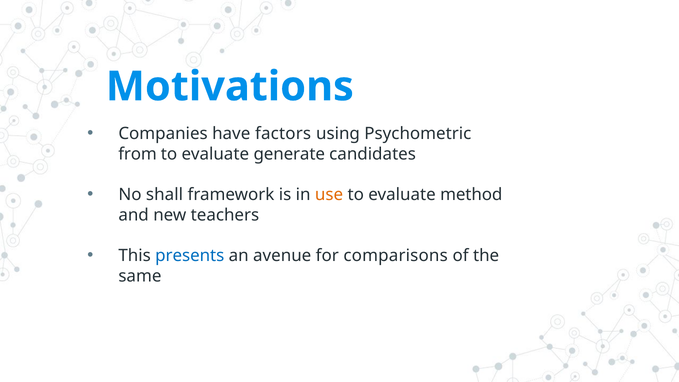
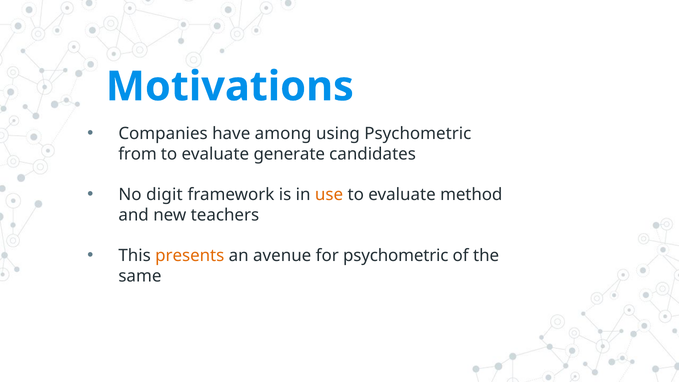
factors: factors -> among (283, 134)
shall: shall -> digit (164, 195)
presents colour: blue -> orange (190, 256)
for comparisons: comparisons -> psychometric (396, 256)
